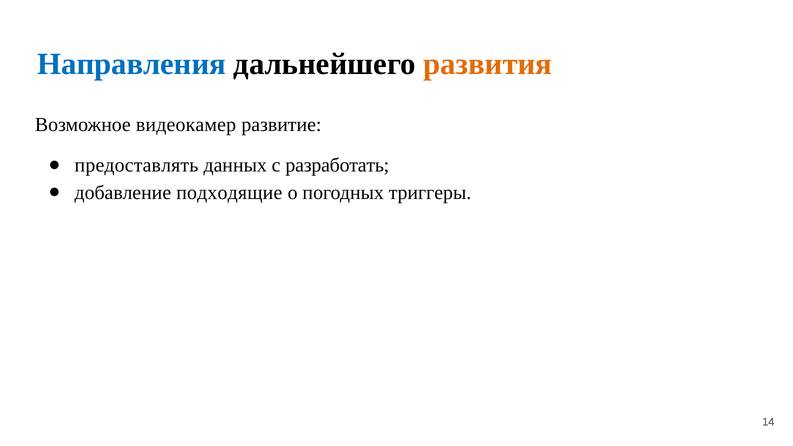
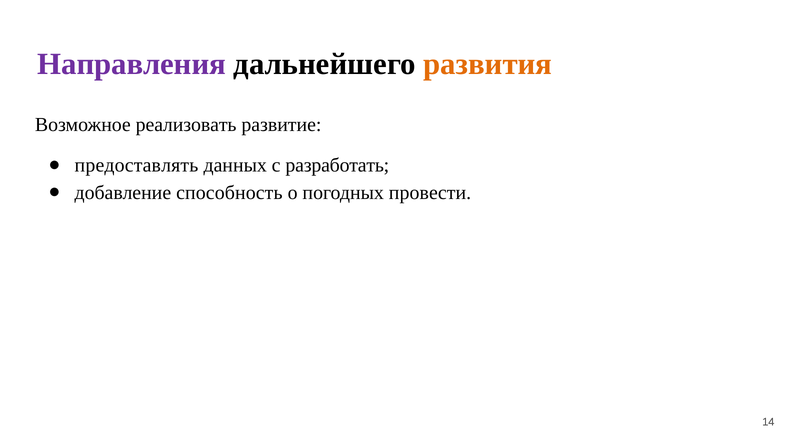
Направления colour: blue -> purple (132, 64)
видеокамер: видеокамер -> реализовать (186, 125)
подходящие: подходящие -> способность (229, 193)
триггеры: триггеры -> провести (430, 193)
